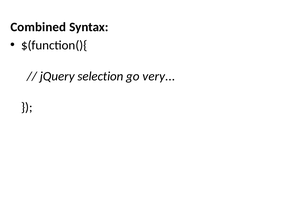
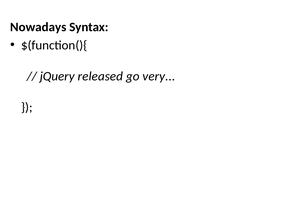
Combined: Combined -> Nowadays (38, 27)
selection: selection -> released (100, 76)
